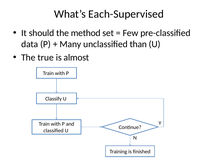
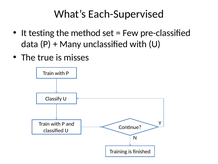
should: should -> testing (42, 33)
unclassified than: than -> with (138, 44)
almost: almost -> misses (76, 57)
